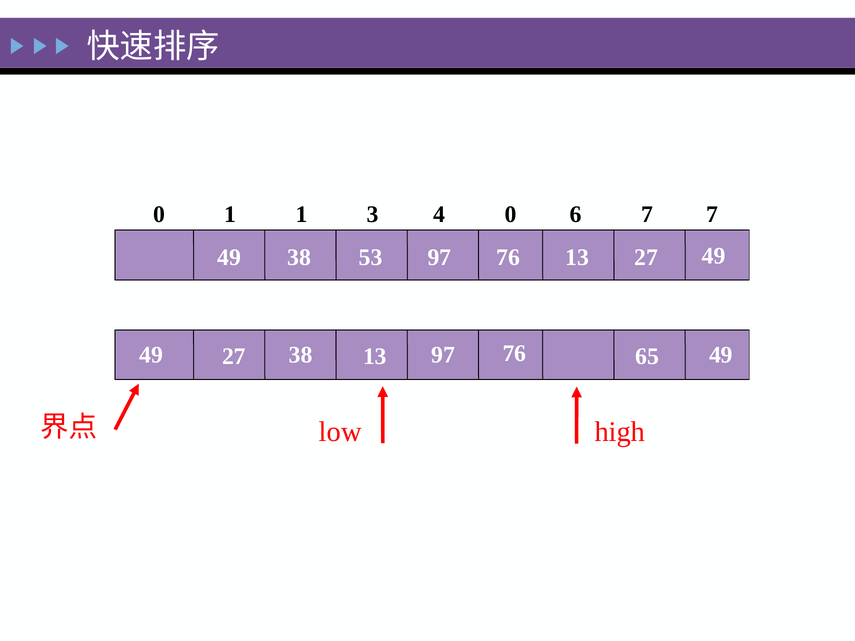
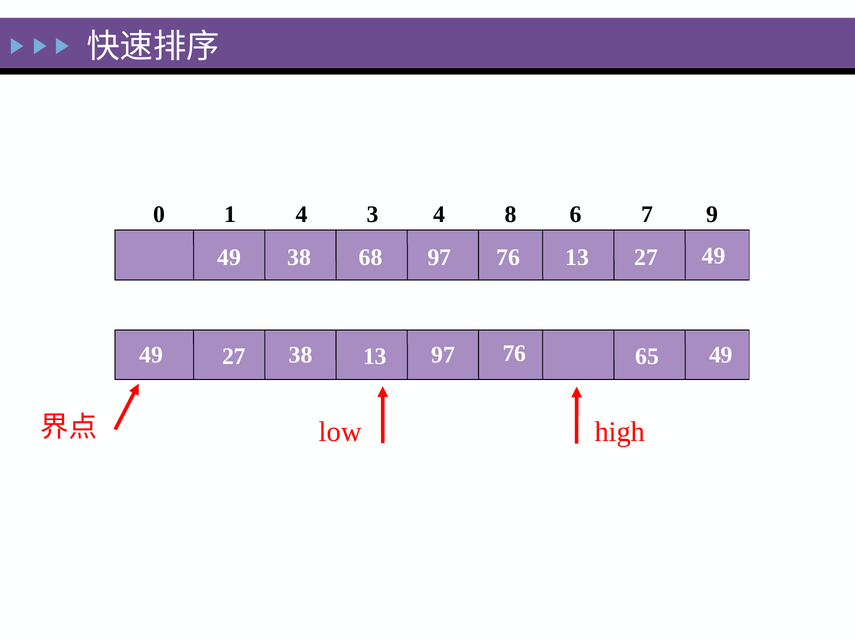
1 1: 1 -> 4 (302, 215)
4 0: 0 -> 8 (511, 215)
7 7: 7 -> 9 (712, 215)
53: 53 -> 68 (371, 257)
